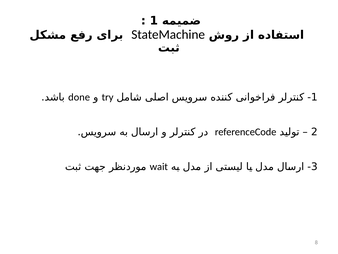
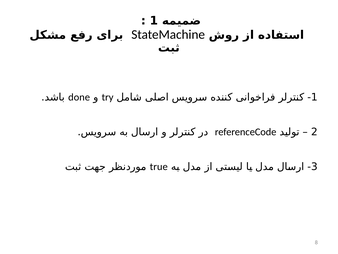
wait: wait -> true (159, 166)
